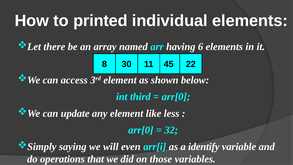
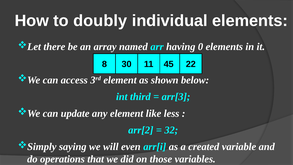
printed: printed -> doubly (100, 21)
6: 6 -> 0 (201, 47)
arr[0: arr[0 -> arr[3 (176, 97)
arr[0: arr[0 -> arr[2 (141, 130)
identify: identify -> created (204, 147)
